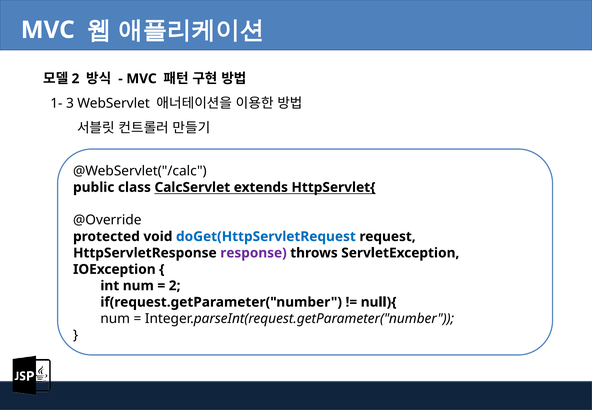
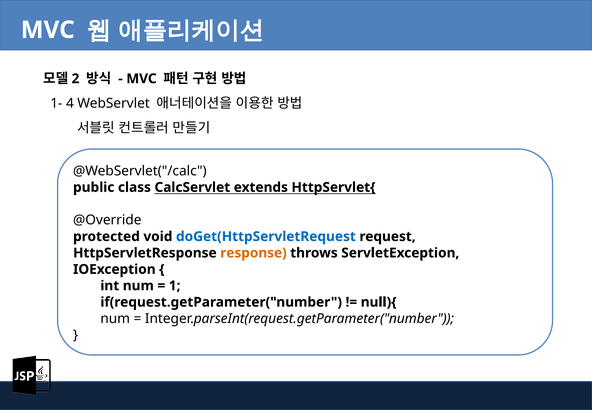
3: 3 -> 4 (70, 103)
response colour: purple -> orange (253, 253)
2: 2 -> 1 (175, 286)
